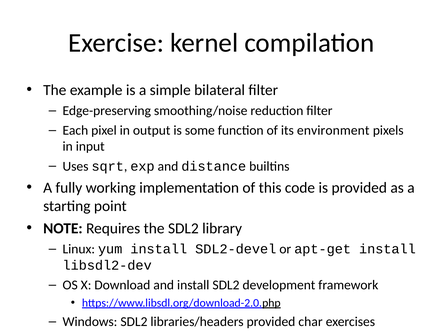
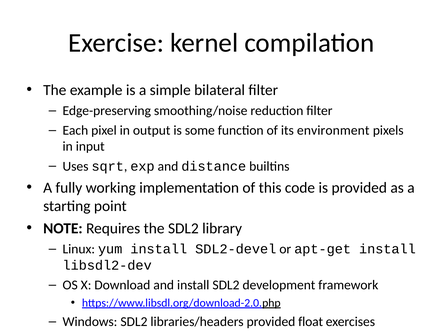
char: char -> float (311, 322)
